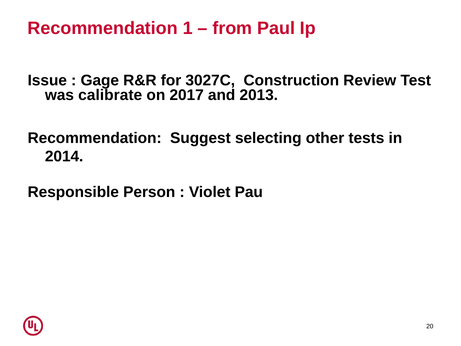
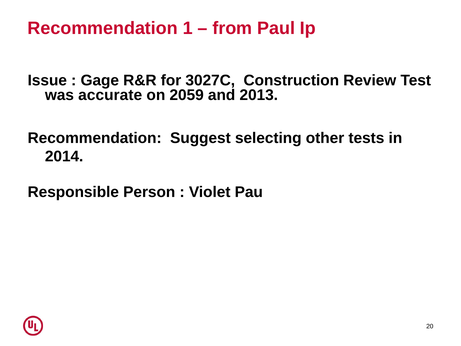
calibrate: calibrate -> accurate (110, 95)
2017: 2017 -> 2059 (187, 95)
